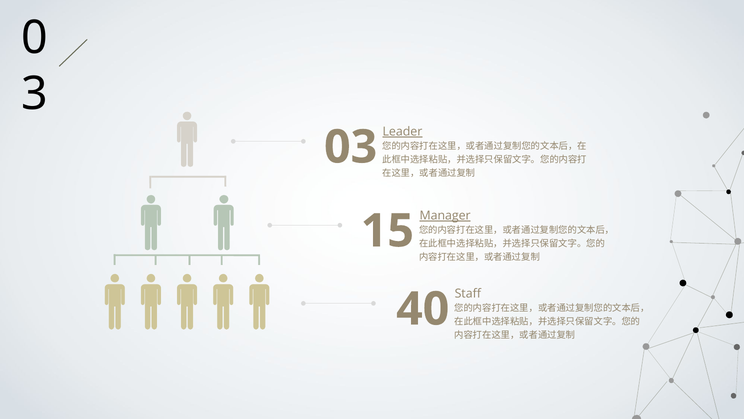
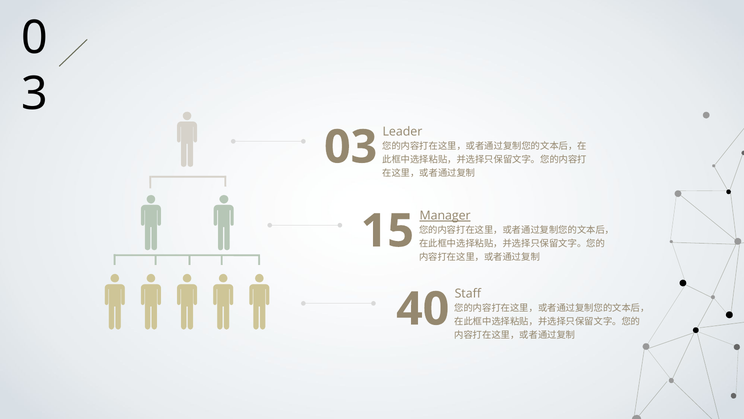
Leader underline: present -> none (402, 132)
